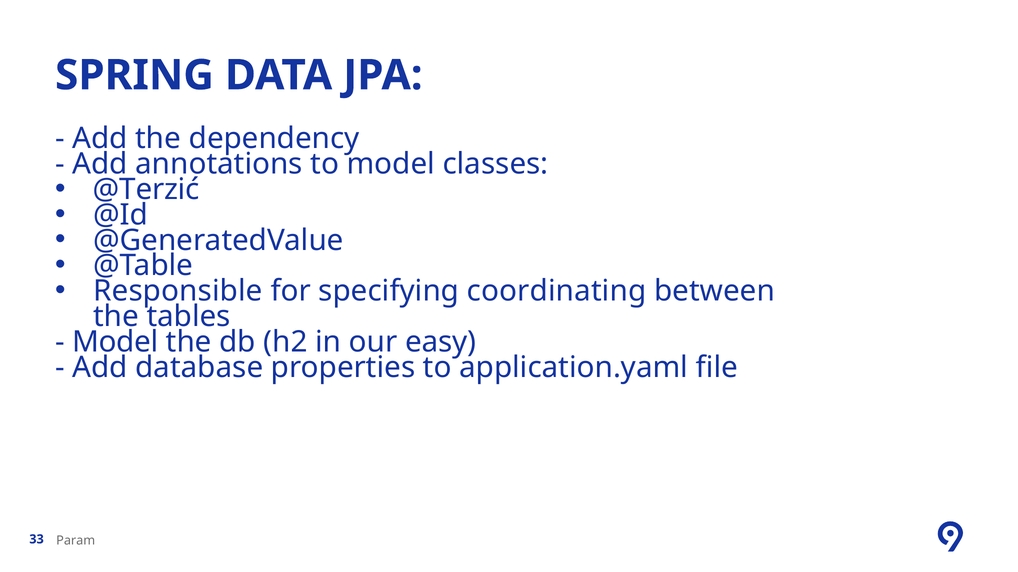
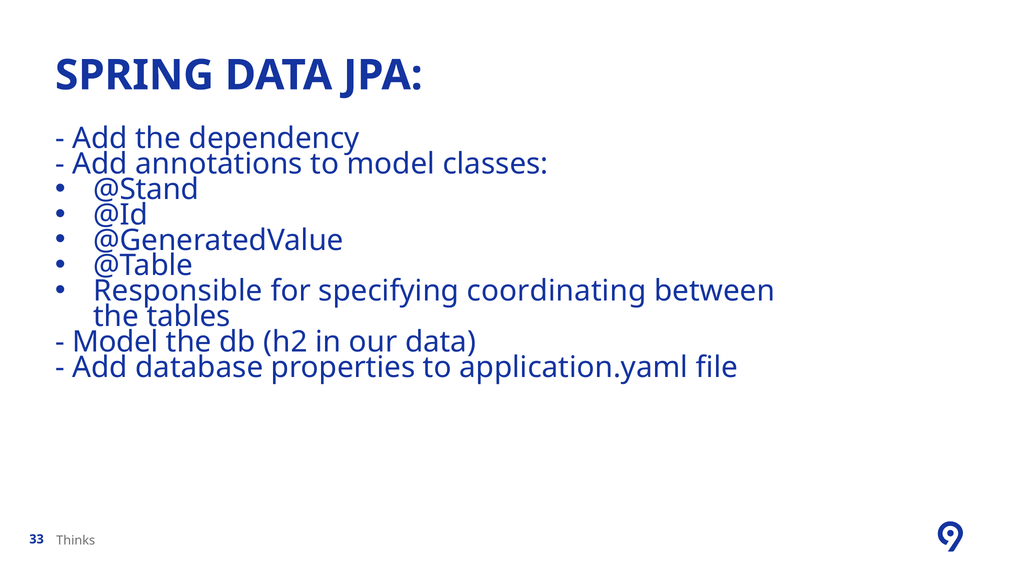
@Terzić: @Terzić -> @Stand (146, 190)
our easy: easy -> data (441, 342)
Param: Param -> Thinks (76, 541)
